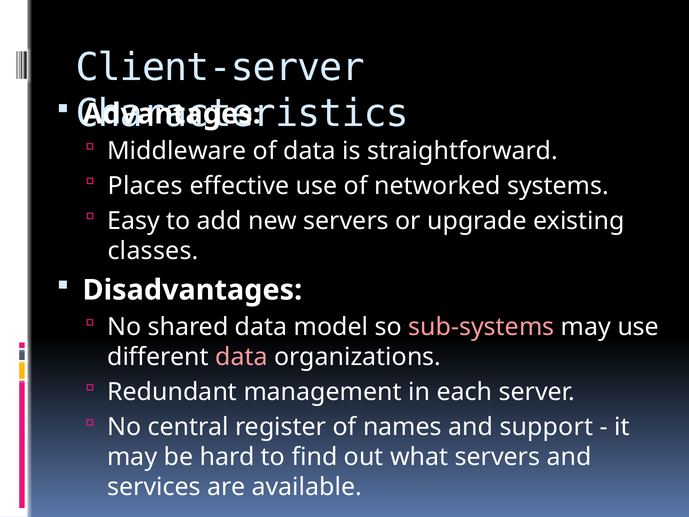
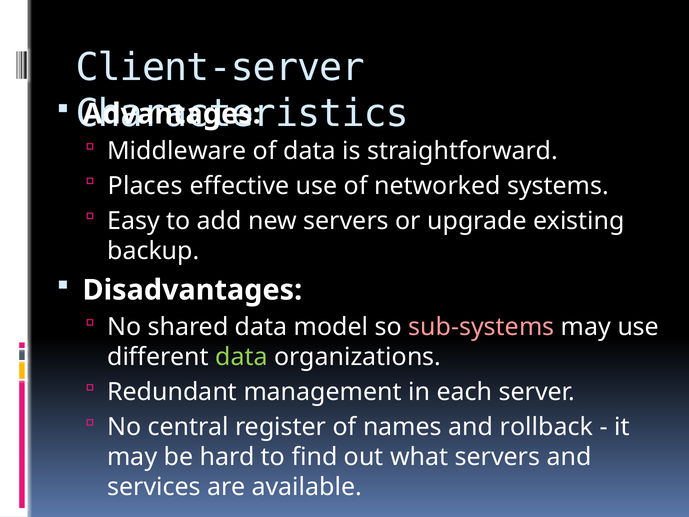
classes: classes -> backup (153, 251)
data colour: pink -> light green (241, 357)
support: support -> rollback (546, 427)
